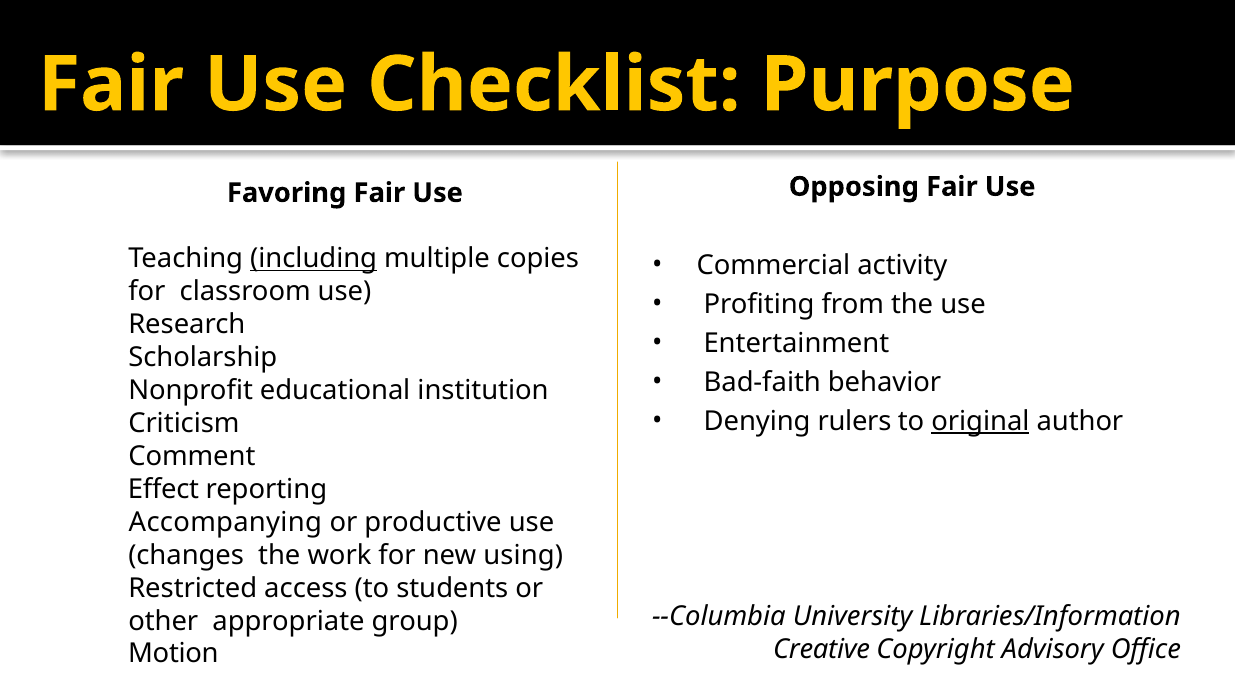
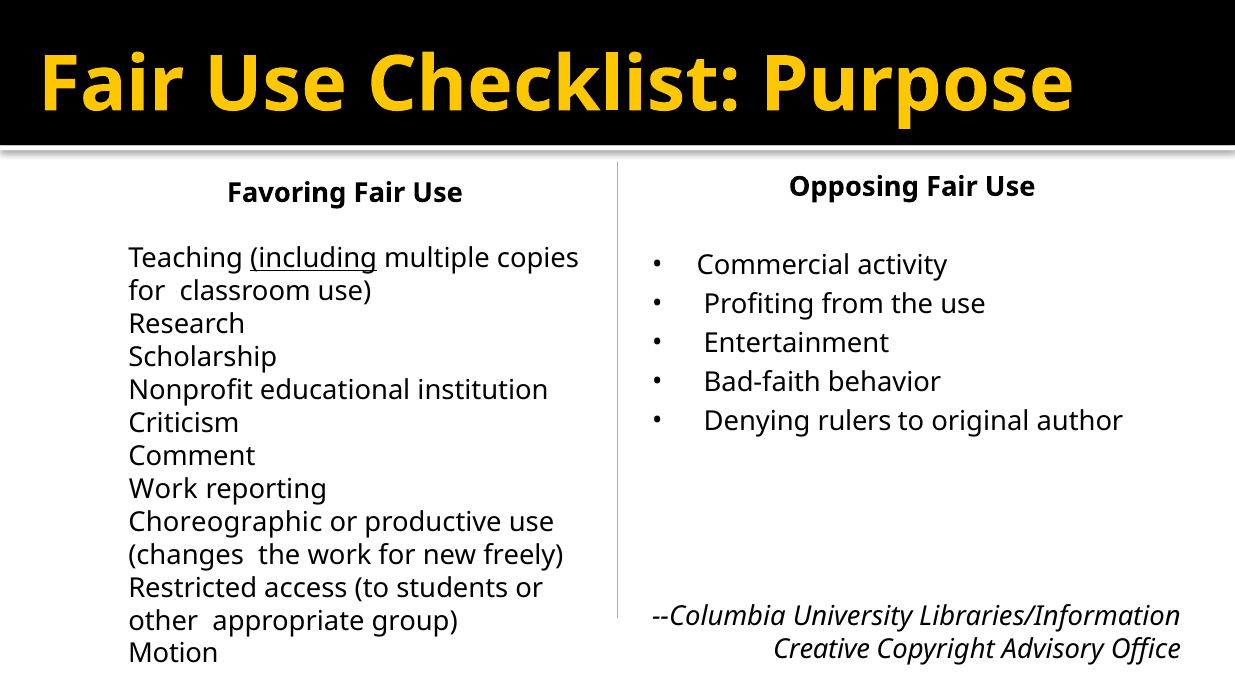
original underline: present -> none (980, 421)
Effect: Effect -> Work (163, 489)
Accompanying: Accompanying -> Choreographic (225, 522)
using: using -> freely (523, 555)
